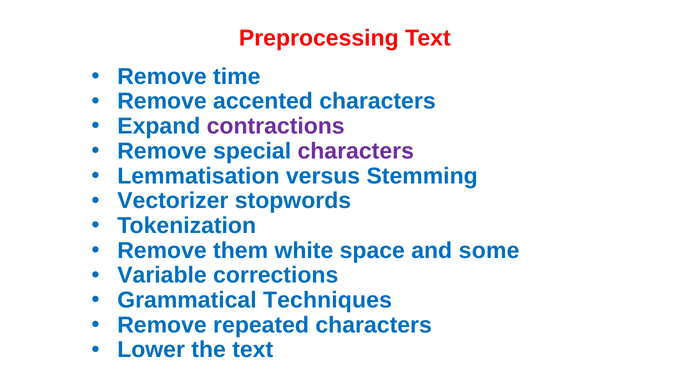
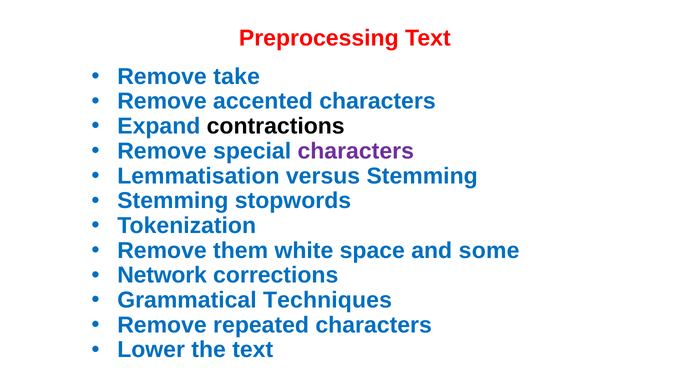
time: time -> take (237, 77)
contractions colour: purple -> black (276, 126)
Vectorizer: Vectorizer -> Stemming (173, 201)
Variable: Variable -> Network (162, 275)
